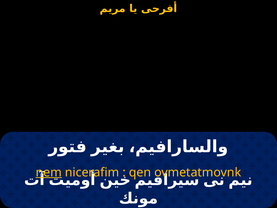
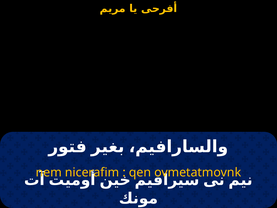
nem underline: present -> none (49, 172)
